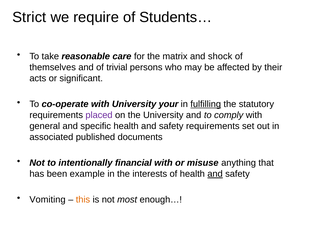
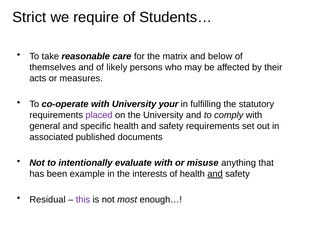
shock: shock -> below (220, 56)
trivial: trivial -> likely (117, 67)
significant: significant -> measures (81, 78)
fulfilling underline: present -> none (206, 104)
financial: financial -> evaluate (133, 163)
Vomiting: Vomiting -> Residual (48, 199)
this colour: orange -> purple (83, 199)
